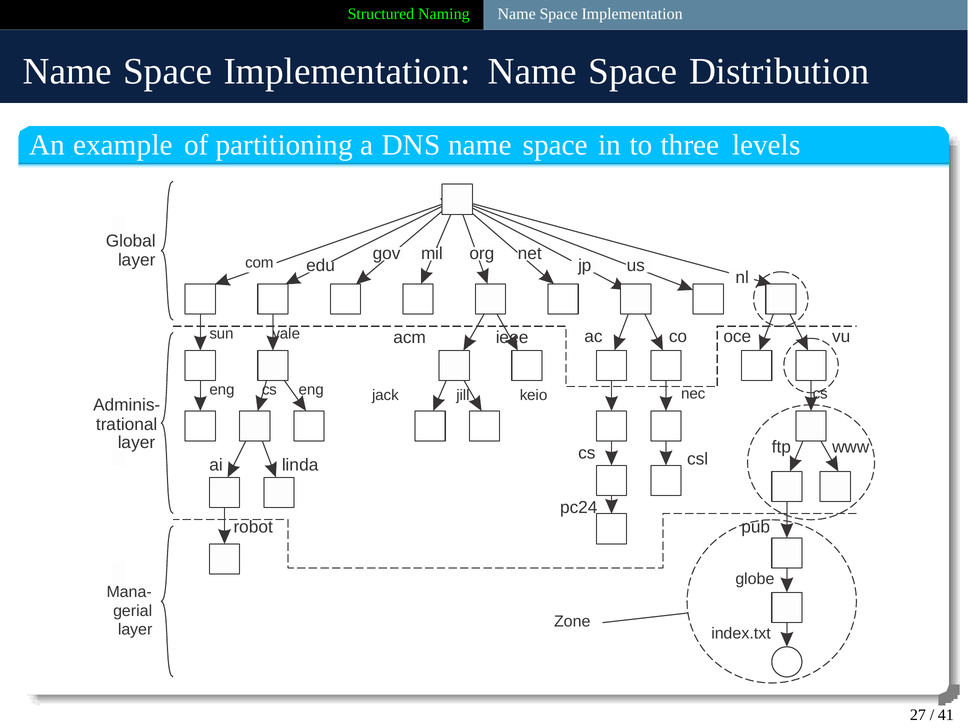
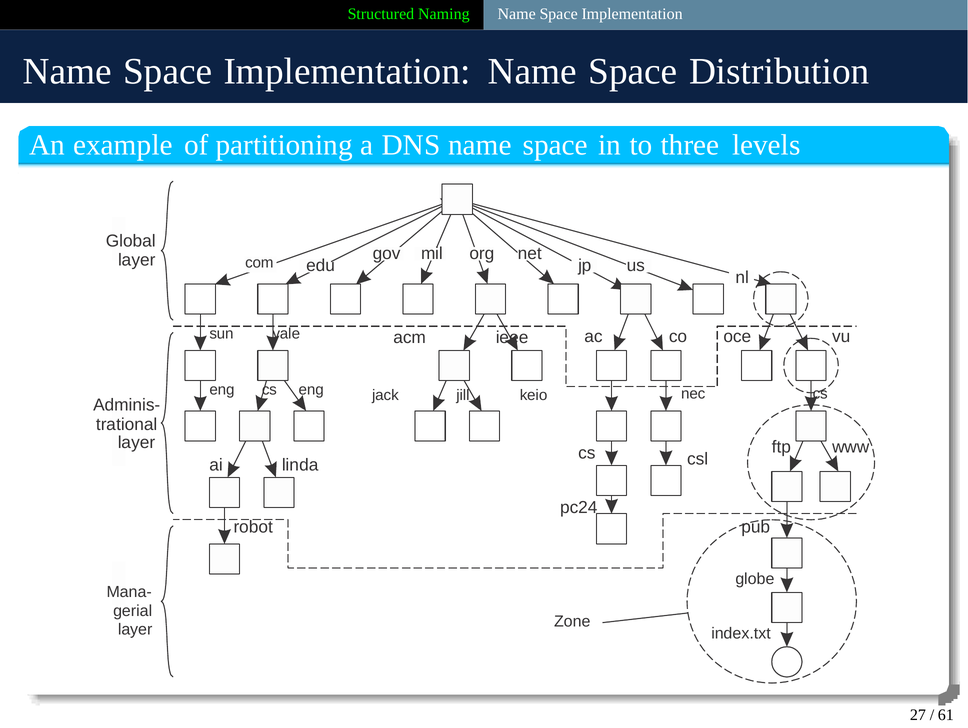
41: 41 -> 61 (946, 715)
